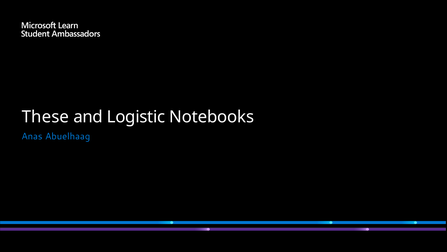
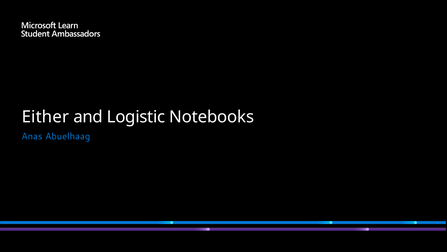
These: These -> Either (45, 117)
